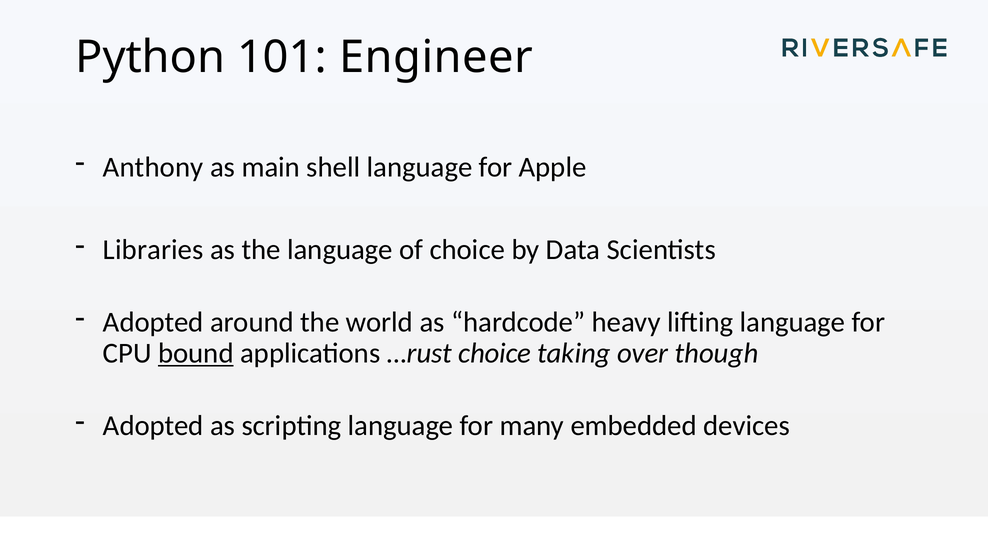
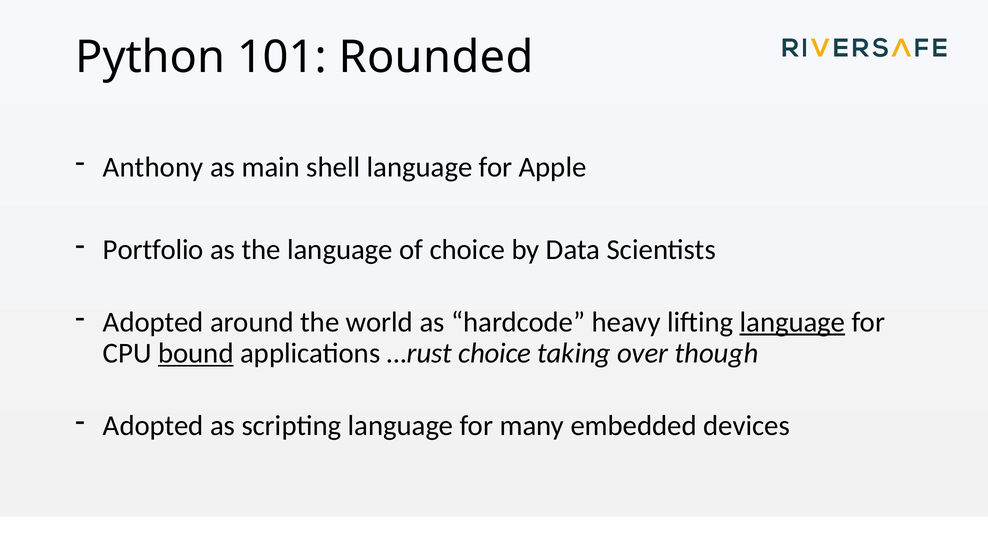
Engineer: Engineer -> Rounded (436, 57)
Libraries: Libraries -> Portfolio (153, 250)
language underline: none -> present (792, 322)
